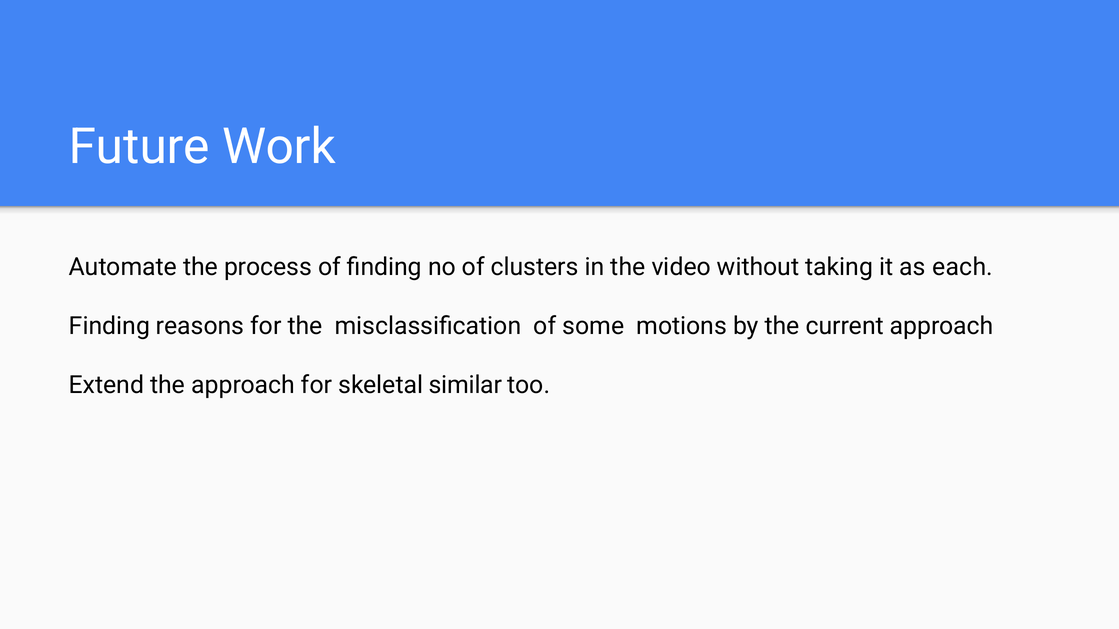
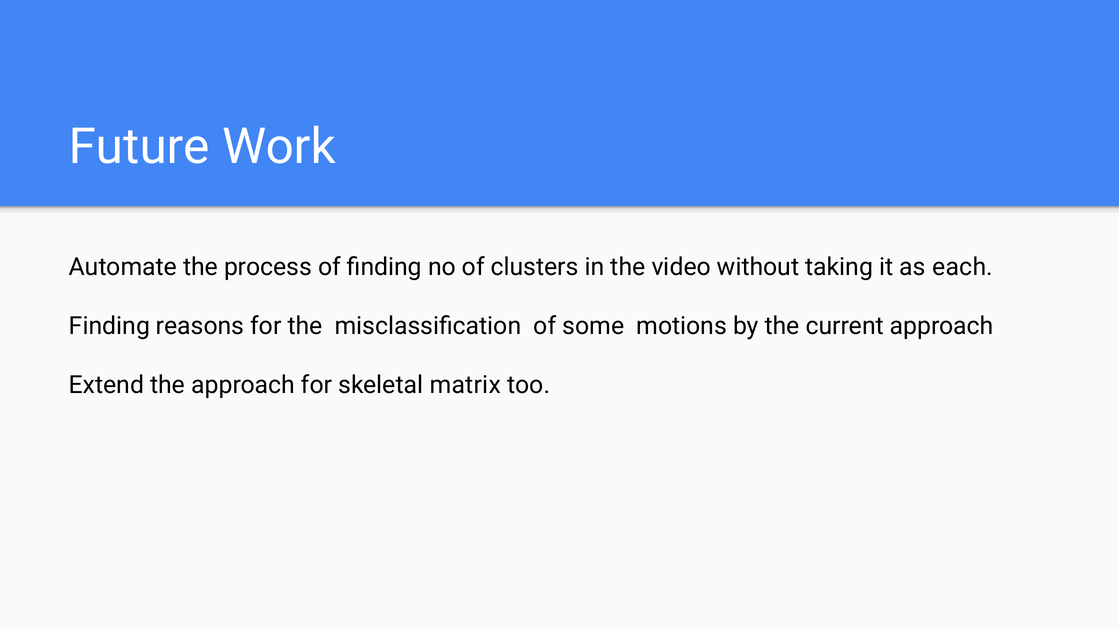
similar: similar -> matrix (465, 385)
